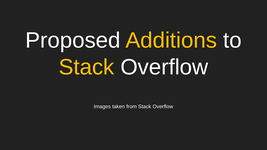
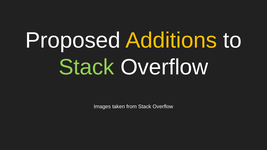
Stack colour: yellow -> light green (87, 67)
